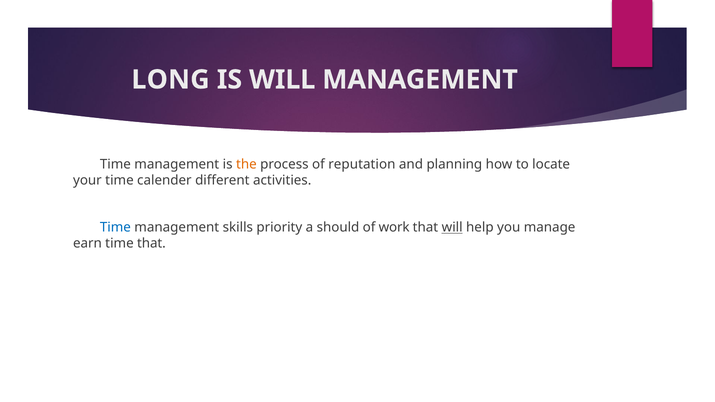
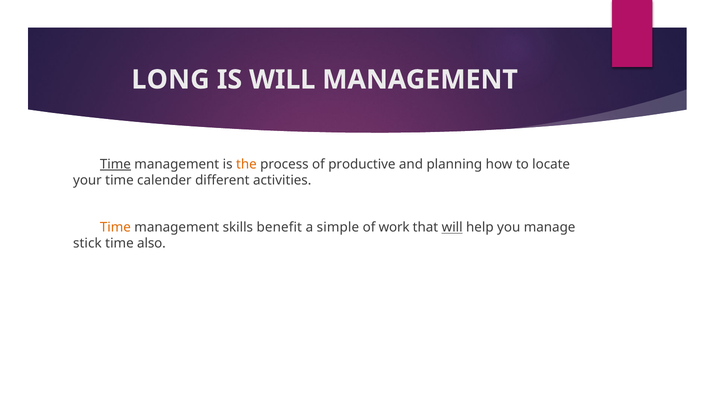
Time underline: none -> present (115, 164)
reputation: reputation -> productive (362, 164)
Time colour: blue -> orange (115, 228)
priority: priority -> benefit (279, 228)
should: should -> simple (338, 228)
earn: earn -> stick (87, 244)
time that: that -> also (151, 244)
